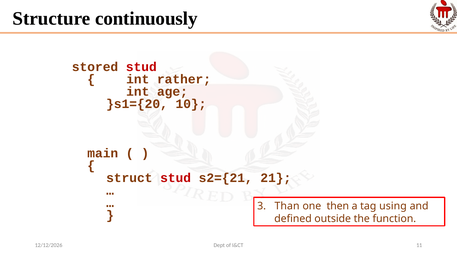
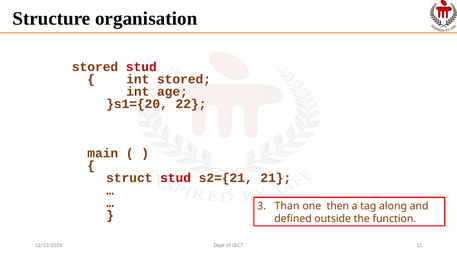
continuously: continuously -> organisation (146, 18)
int rather: rather -> stored (184, 79)
10: 10 -> 22 (191, 104)
using: using -> along (393, 206)
